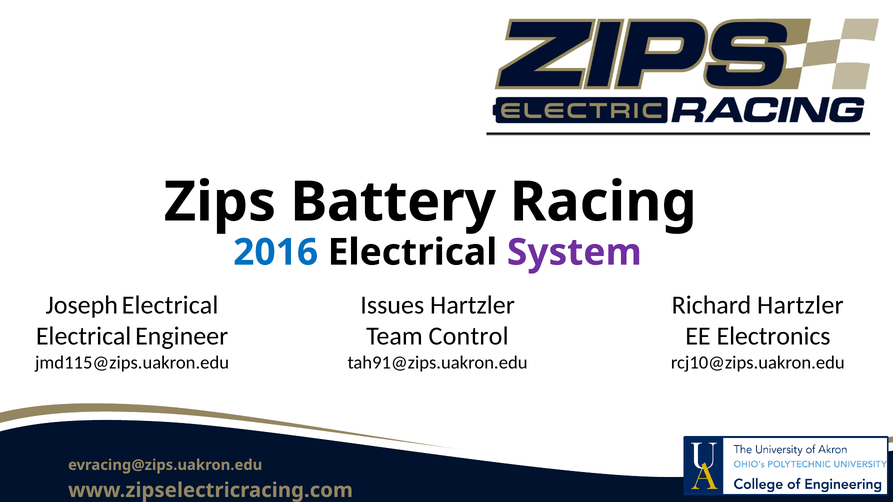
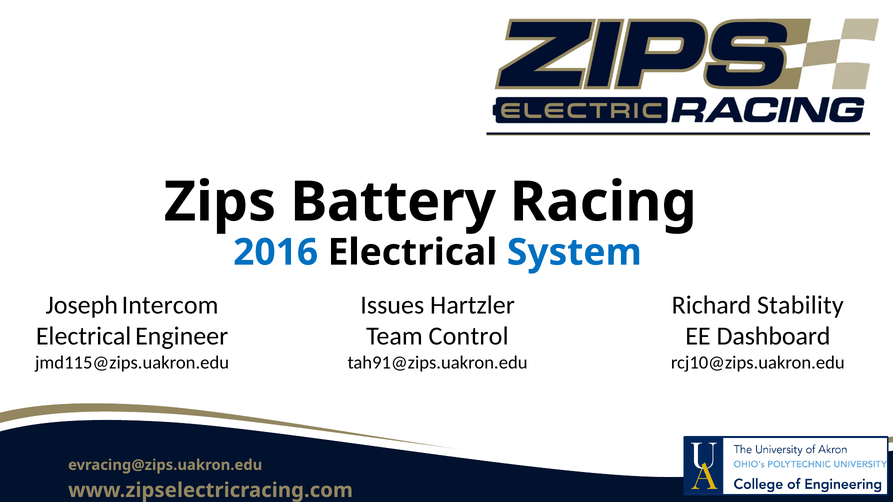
System colour: purple -> blue (574, 253)
Joseph Electrical: Electrical -> Intercom (170, 305)
Richard Hartzler: Hartzler -> Stability (800, 305)
Electronics: Electronics -> Dashboard (774, 336)
